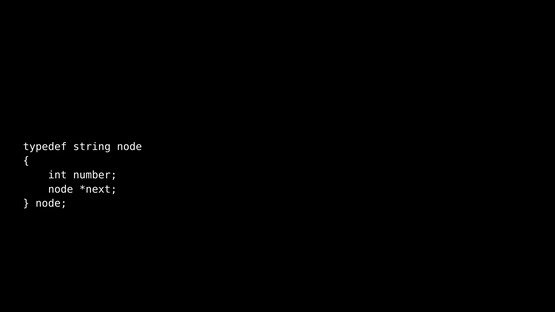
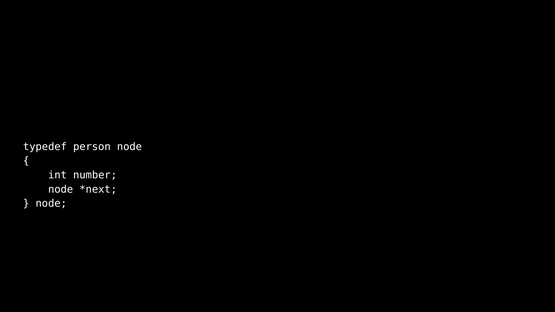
string: string -> person (92, 147)
